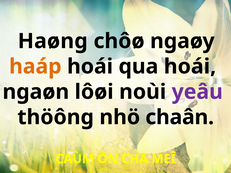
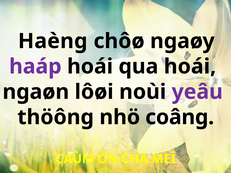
Haøng: Haøng -> Haèng (53, 41)
haáp colour: orange -> purple (35, 67)
chaân: chaân -> coâng (180, 117)
